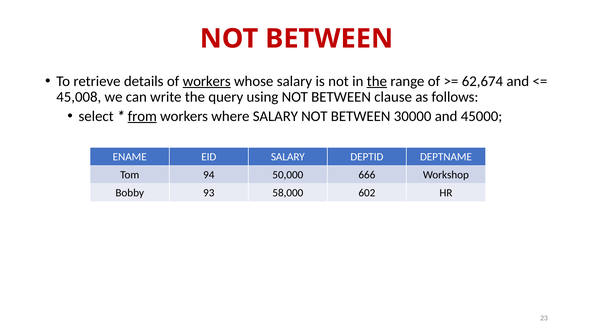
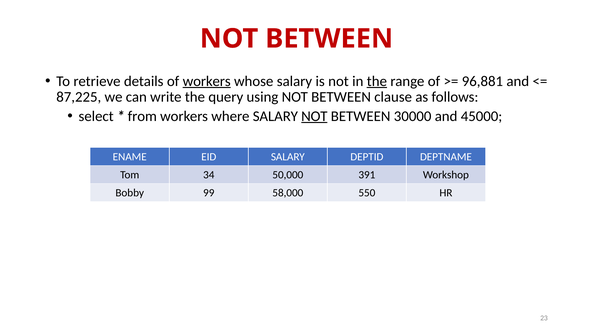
62,674: 62,674 -> 96,881 (482, 81)
45,008: 45,008 -> 87,225 (79, 97)
from underline: present -> none (142, 116)
NOT underline: none -> present (314, 116)
94: 94 -> 34 (209, 175)
666: 666 -> 391 (367, 175)
93: 93 -> 99 (209, 193)
602: 602 -> 550 (367, 193)
